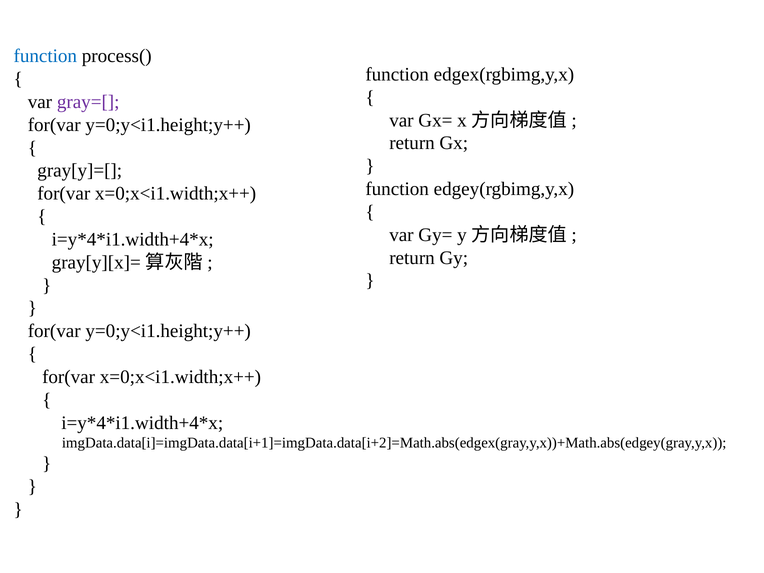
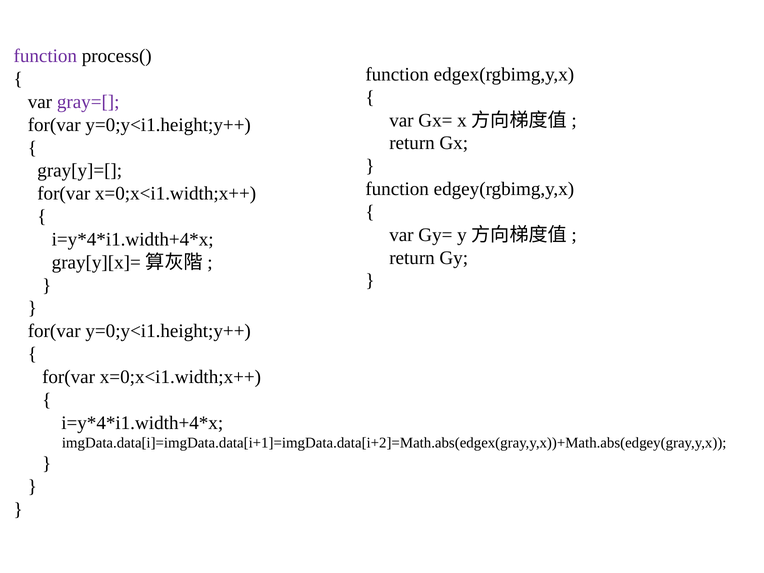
function colour: blue -> purple (45, 56)
